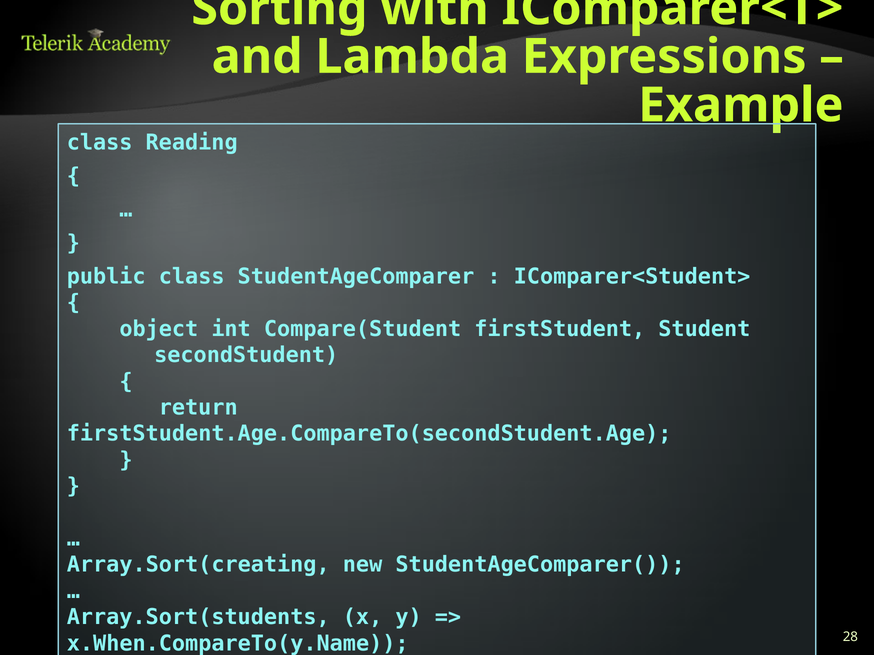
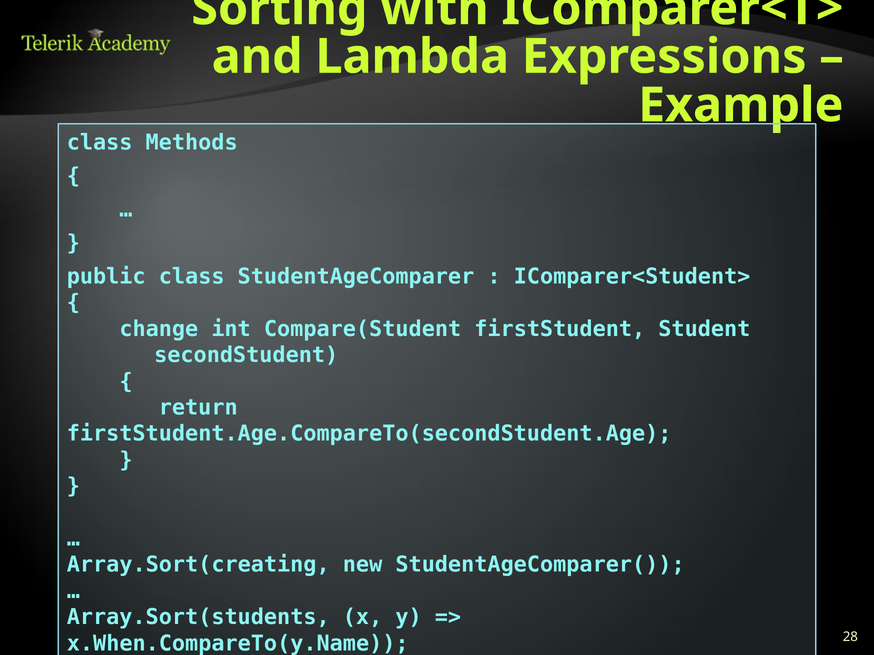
Reading: Reading -> Methods (192, 143)
object: object -> change (159, 329)
